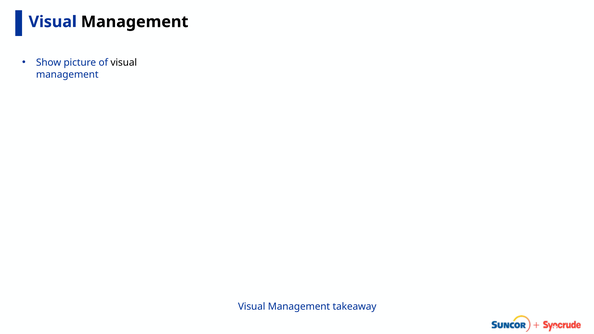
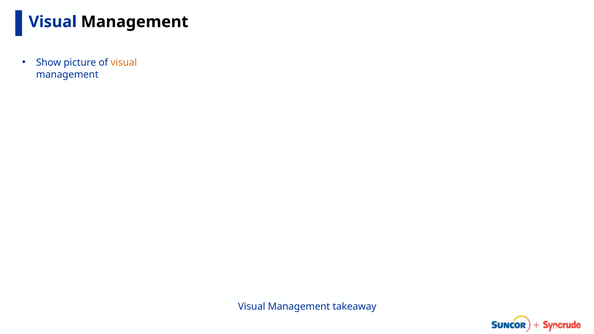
visual colour: black -> orange (124, 63)
